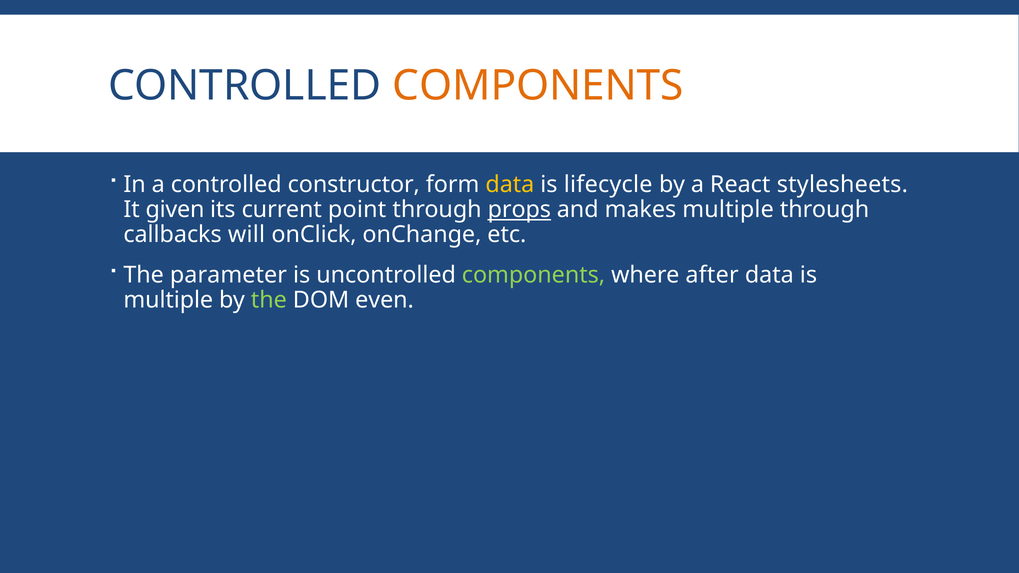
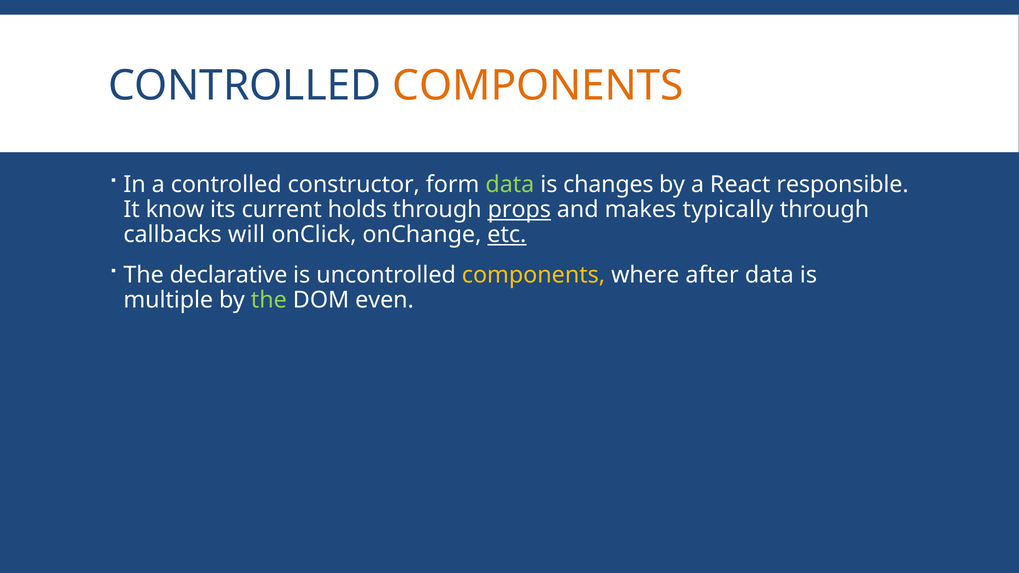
data colour: yellow -> light green (510, 184)
lifecycle: lifecycle -> changes (608, 184)
stylesheets: stylesheets -> responsible (843, 184)
given: given -> know (175, 210)
point: point -> holds (357, 210)
makes multiple: multiple -> typically (728, 210)
etc underline: none -> present (507, 235)
parameter: parameter -> declarative (229, 275)
components colour: light green -> yellow (533, 275)
